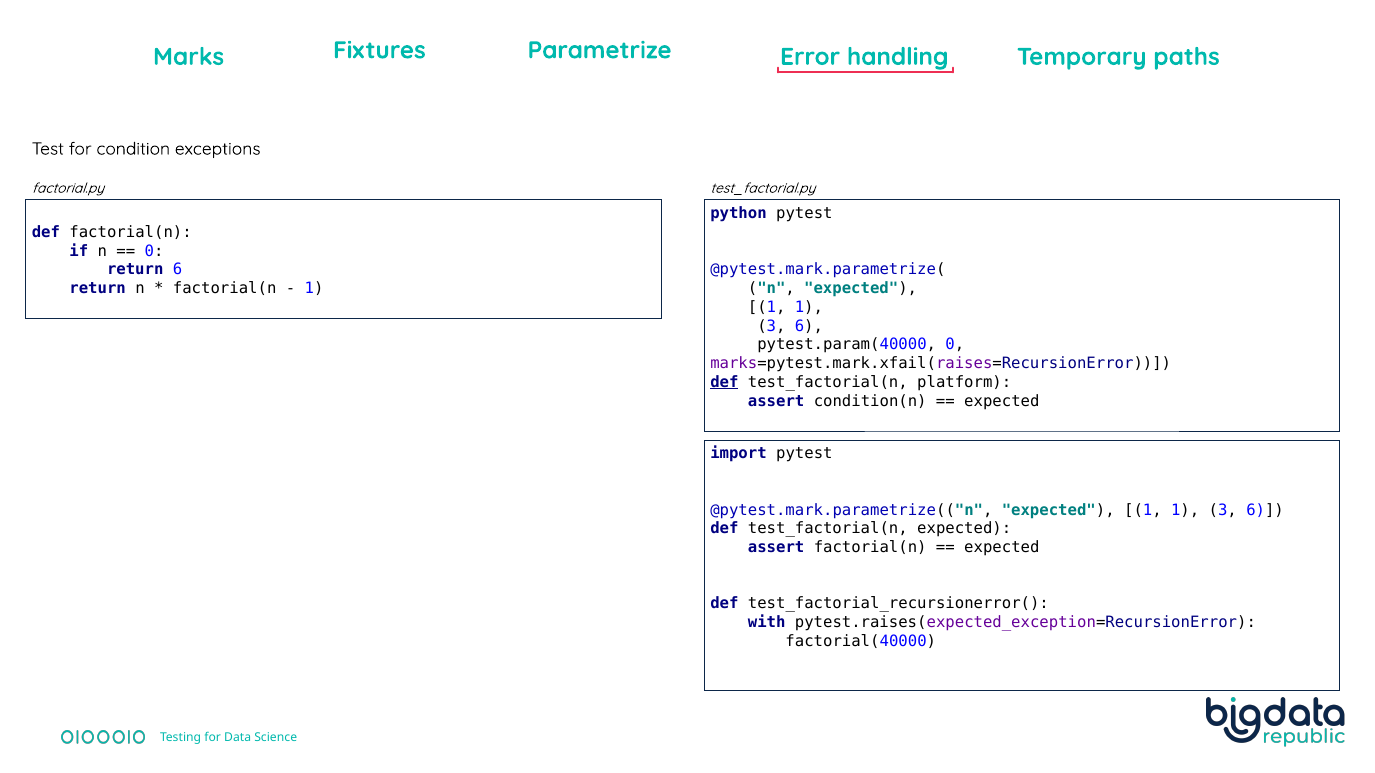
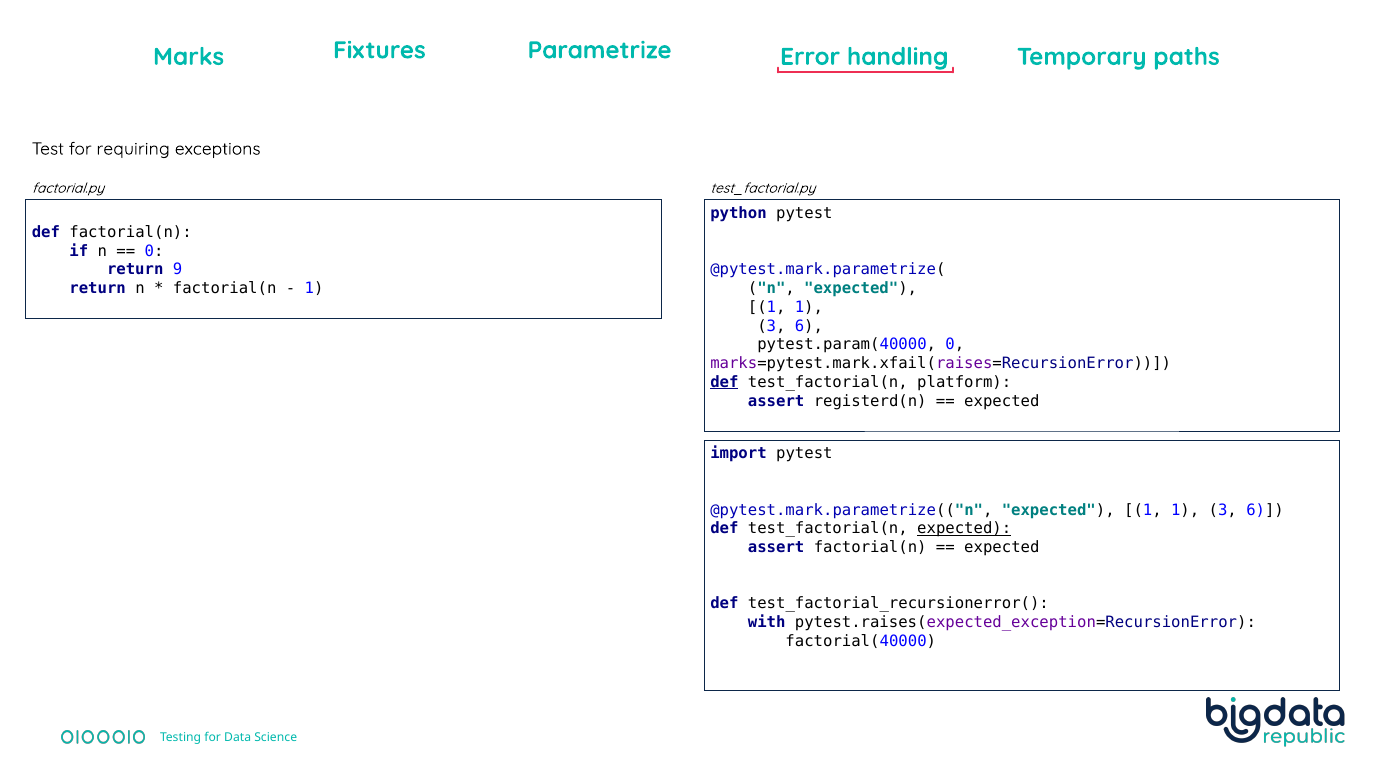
condition: condition -> requiring (133, 149)
return 6: 6 -> 9 (178, 270)
condition(n: condition(n -> registerd(n (870, 401)
expected underline: none -> present (964, 529)
